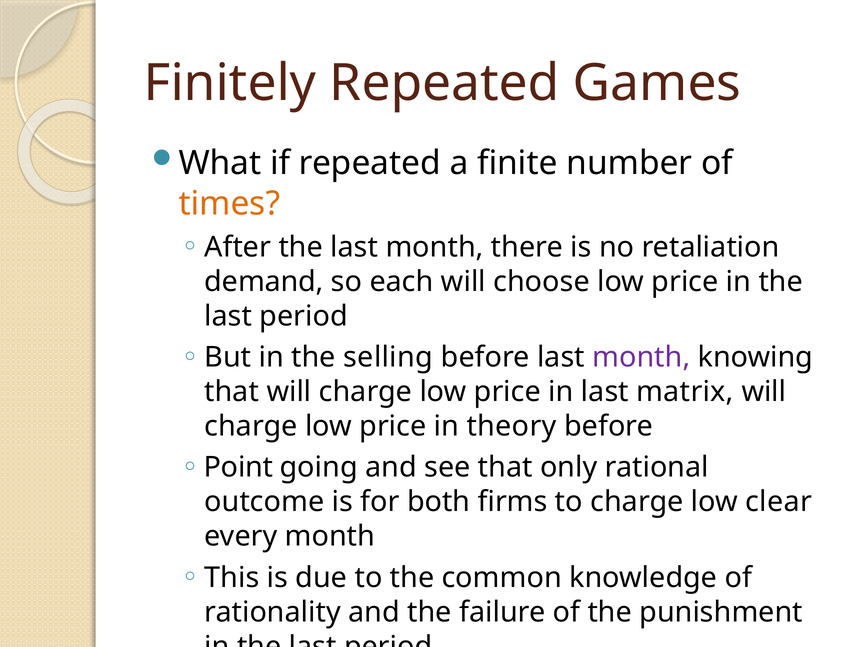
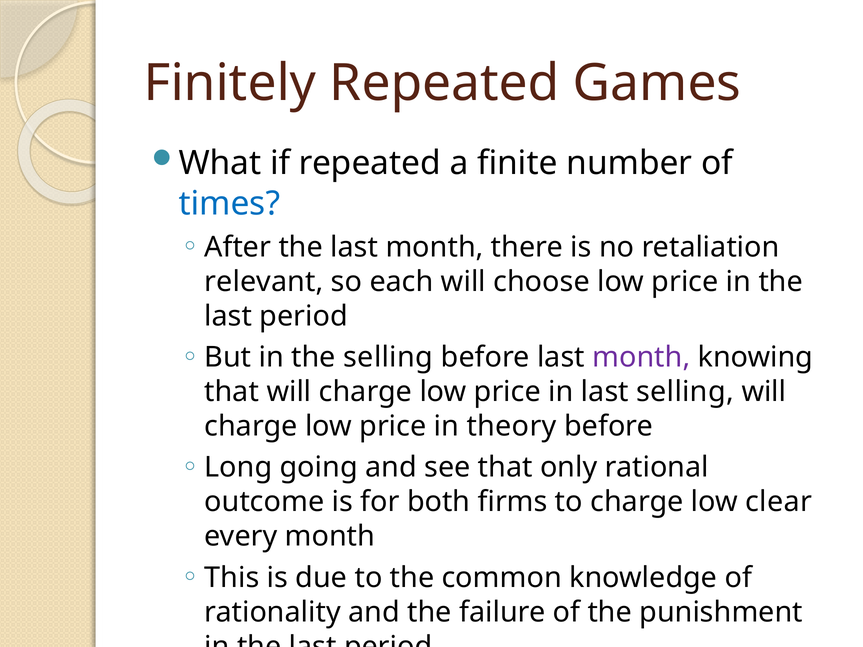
times colour: orange -> blue (229, 204)
demand: demand -> relevant (264, 282)
last matrix: matrix -> selling (685, 392)
Point: Point -> Long (238, 468)
